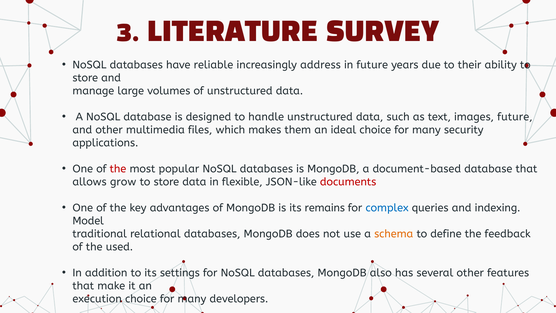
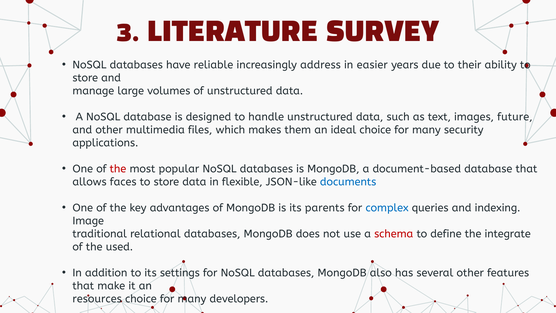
in future: future -> easier (372, 65)
grow: grow -> faces (123, 182)
documents colour: red -> blue (348, 182)
remains: remains -> parents (325, 208)
Model: Model -> Image (88, 221)
schema colour: orange -> red (394, 234)
feedback: feedback -> integrate (508, 234)
execution: execution -> resources (97, 299)
